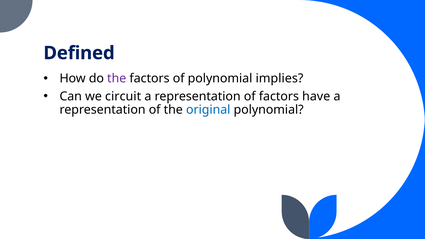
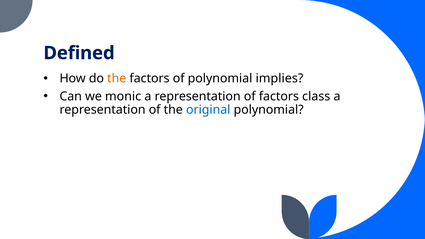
the colour: purple -> orange (117, 79)
circuit: circuit -> monic (123, 96)
have: have -> class (316, 96)
